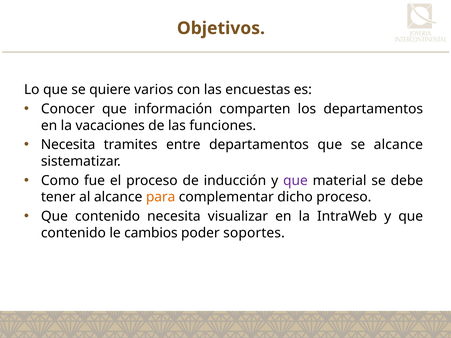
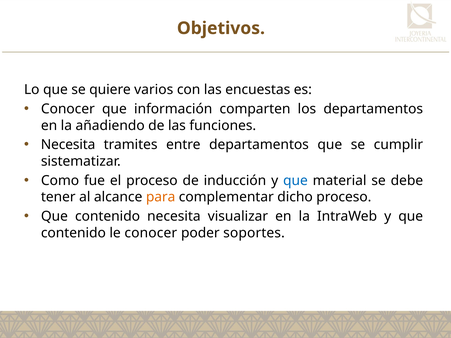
vacaciones: vacaciones -> añadiendo (110, 126)
se alcance: alcance -> cumplir (398, 145)
que colour: purple -> blue (295, 181)
le cambios: cambios -> conocer (151, 233)
